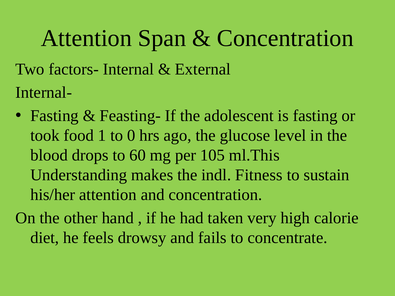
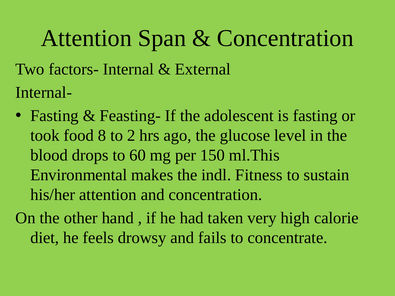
1: 1 -> 8 (102, 136)
0: 0 -> 2 (131, 136)
105: 105 -> 150 (213, 155)
Understanding: Understanding -> Environmental (79, 175)
